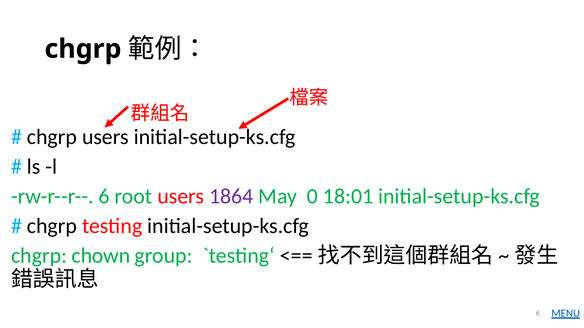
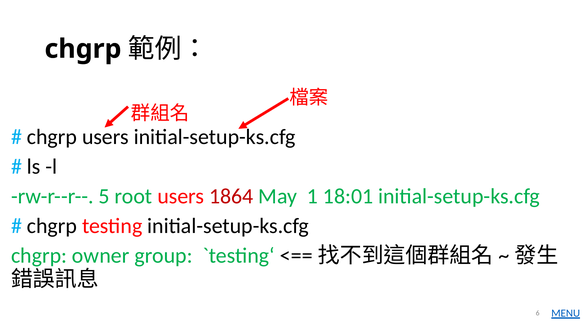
rw-r--r-- 6: 6 -> 5 (104, 197)
1864 colour: purple -> red (231, 197)
0: 0 -> 1 (312, 197)
chown: chown -> owner (101, 256)
